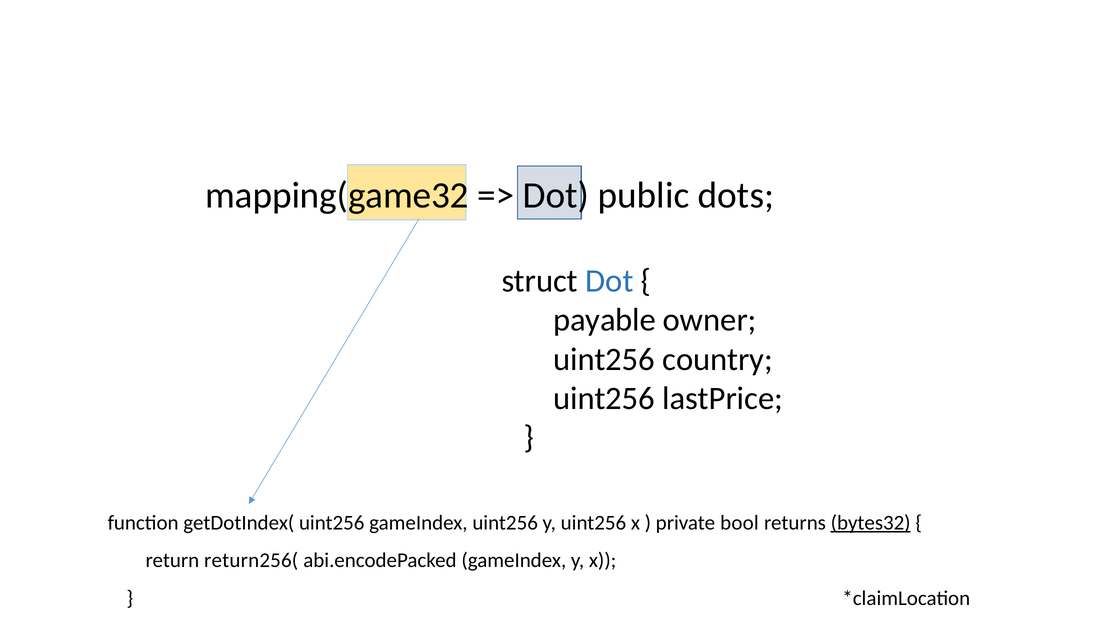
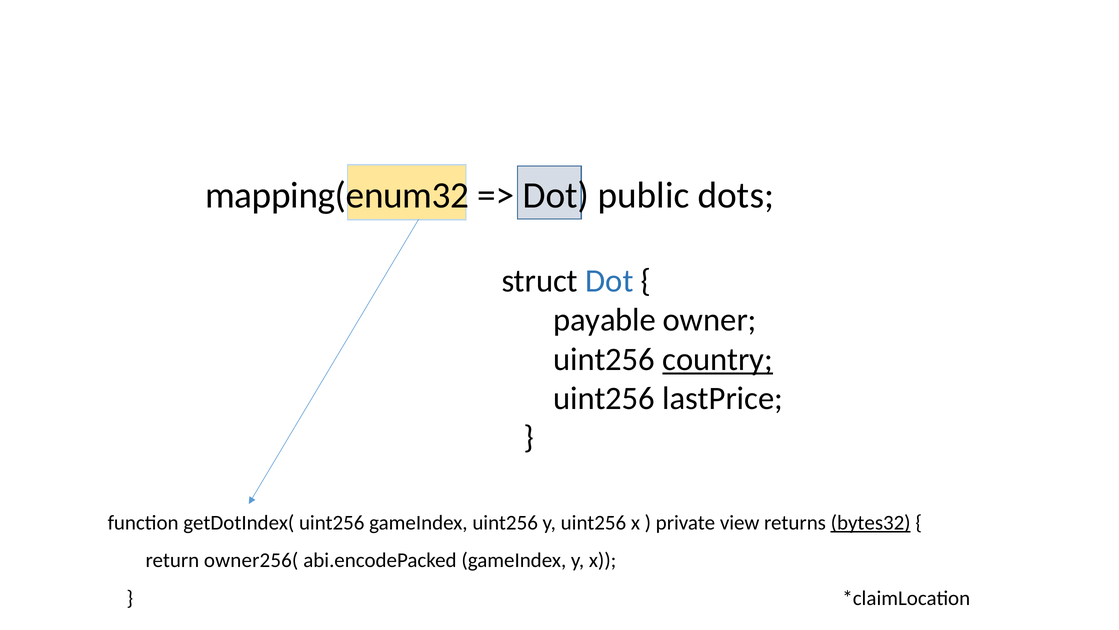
mapping(game32: mapping(game32 -> mapping(enum32 (337, 195)
country underline: none -> present (718, 359)
bool: bool -> view (740, 522)
return256(: return256( -> owner256( (251, 560)
